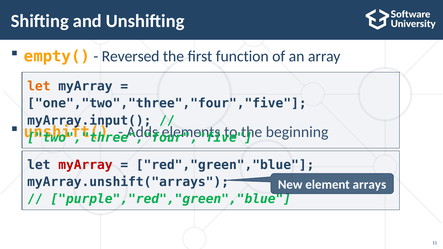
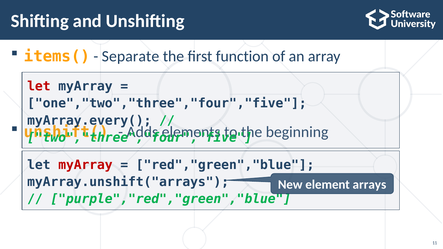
empty(: empty( -> items( (57, 56)
Reversed: Reversed -> Separate (130, 56)
let colour: orange -> red (39, 86)
myArray.input(: myArray.input( -> myArray.every( (89, 120)
